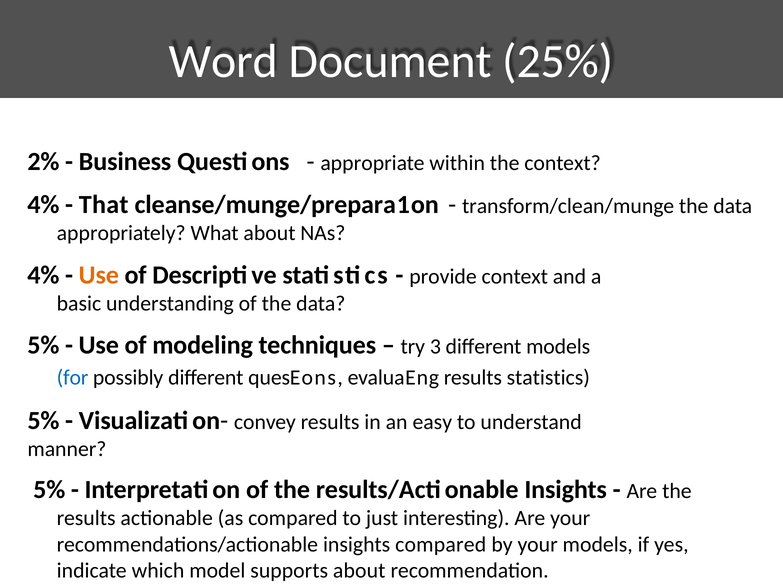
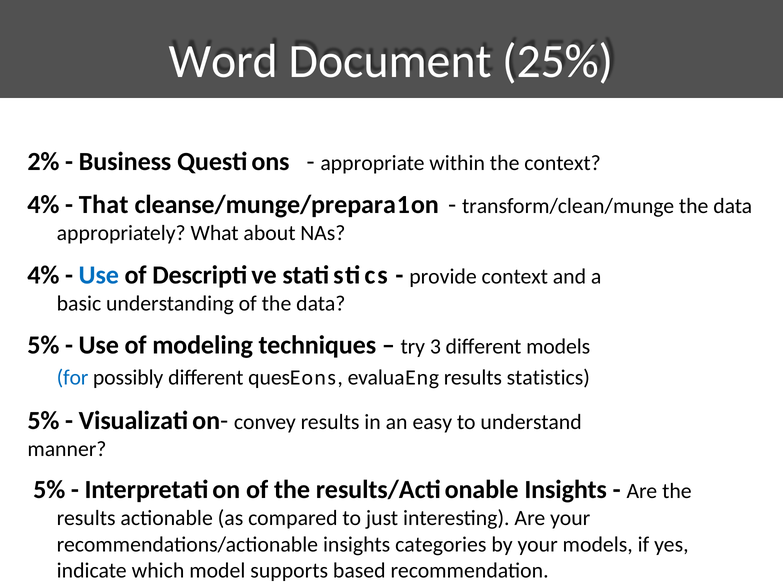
Use colour: orange -> blue (99, 275)
insights compared: compared -> categories (441, 545)
supports about: about -> based (359, 571)
